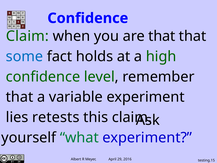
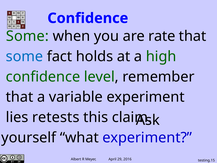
Claim: Claim -> Some (27, 36)
are that: that -> rate (162, 36)
what colour: green -> black (79, 137)
